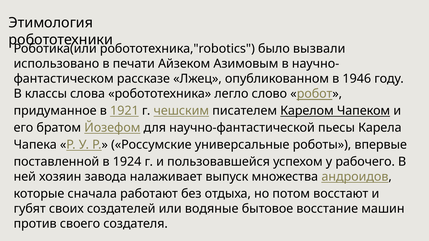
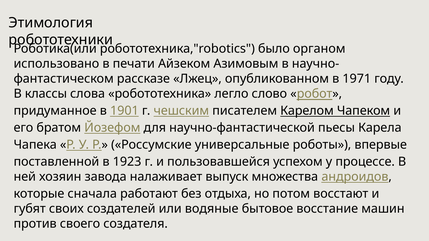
вызвали: вызвали -> органом (319, 49)
1946: 1946 -> 1971 (357, 79)
1921: 1921 -> 1901 (124, 111)
1924: 1924 -> 1923 (127, 162)
рабочего: рабочего -> процессе (365, 162)
